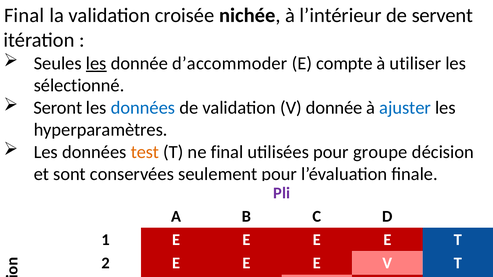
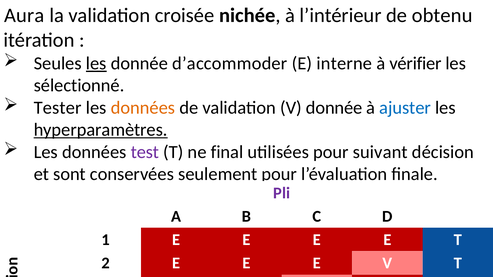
Final: Final -> Aura (24, 16)
servent: servent -> obtenu (442, 16)
compte: compte -> interne (344, 63)
utiliser: utiliser -> vérifier (416, 63)
Seront: Seront -> Tester (58, 108)
données colour: blue -> orange (143, 108)
hyperparamètres underline: none -> present (101, 130)
test colour: orange -> purple (145, 152)
groupe: groupe -> suivant (380, 152)
